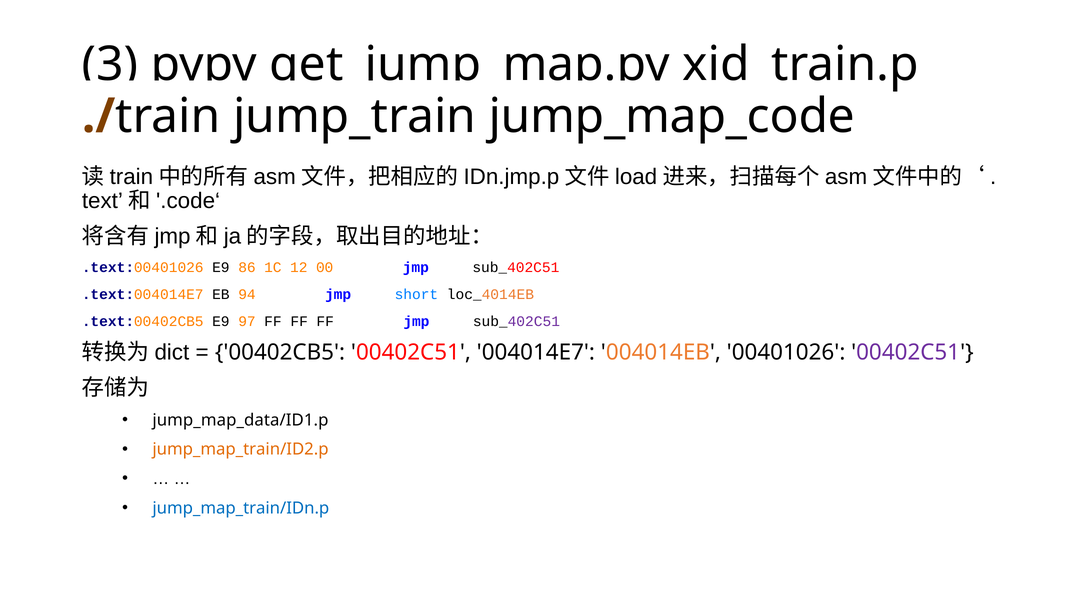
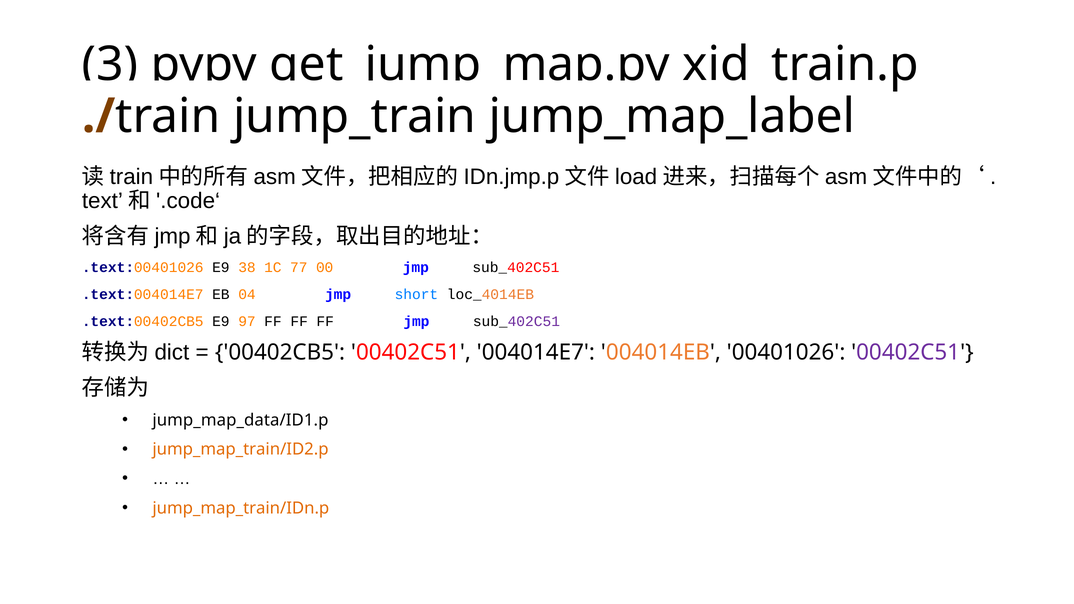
jump_map_code: jump_map_code -> jump_map_label (672, 116)
86: 86 -> 38 (247, 268)
12: 12 -> 77 (299, 268)
94: 94 -> 04 (247, 294)
jump_map_train/IDn.p colour: blue -> orange (241, 508)
